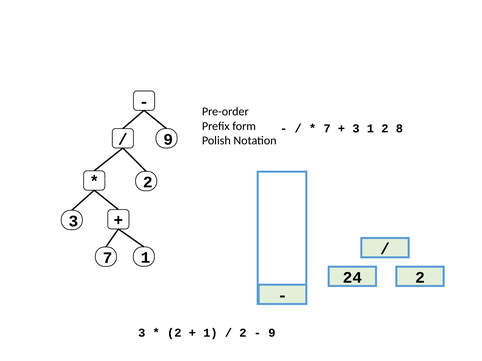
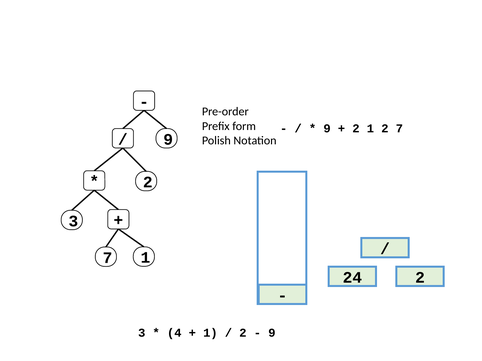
7: 7 -> 9 (327, 129)
3: 3 -> 2 (356, 129)
2 8: 8 -> 7 (399, 129)
2: 2 -> 4 (174, 333)
